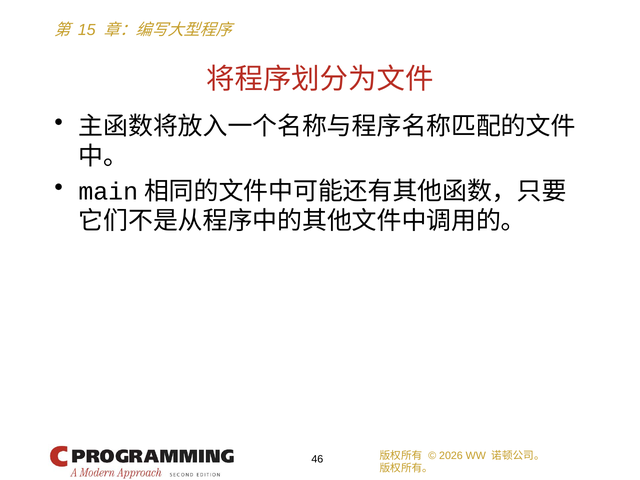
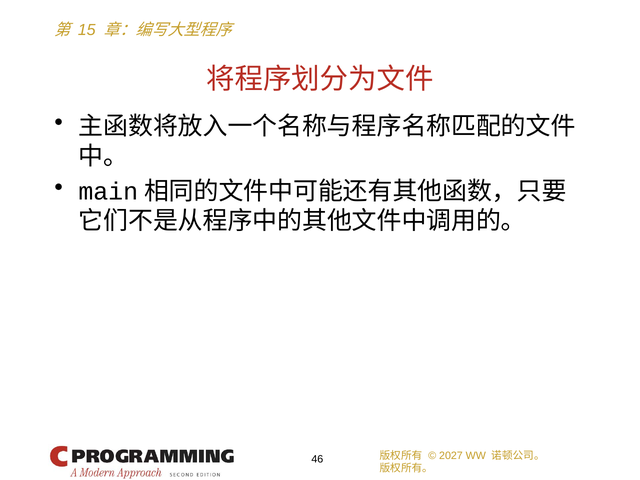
2026: 2026 -> 2027 (451, 456)
